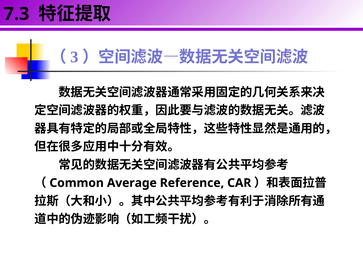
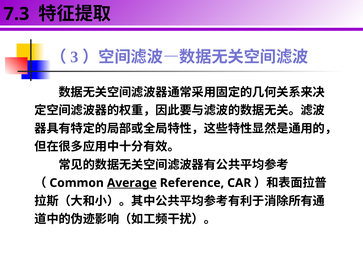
Average underline: none -> present (132, 183)
